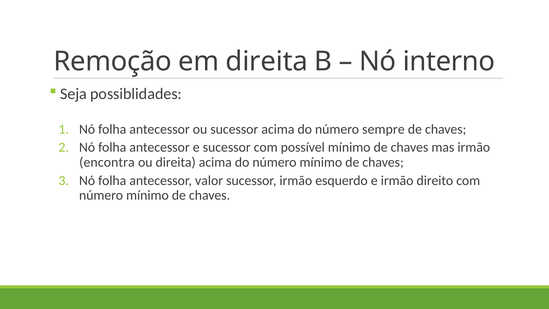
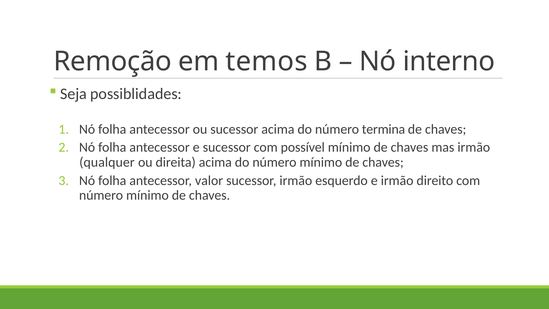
em direita: direita -> temos (267, 62)
sempre: sempre -> termina (384, 129)
encontra: encontra -> qualquer (107, 162)
